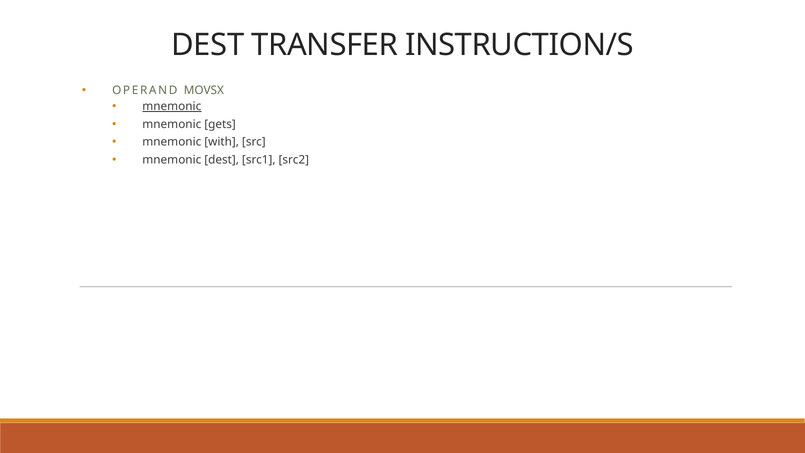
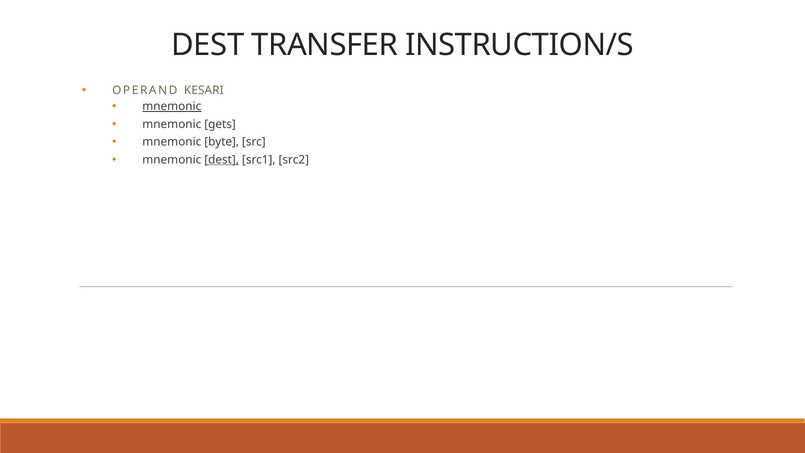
MOVSX: MOVSX -> KESARI (204, 90)
with: with -> byte (222, 142)
dest underline: none -> present (222, 160)
